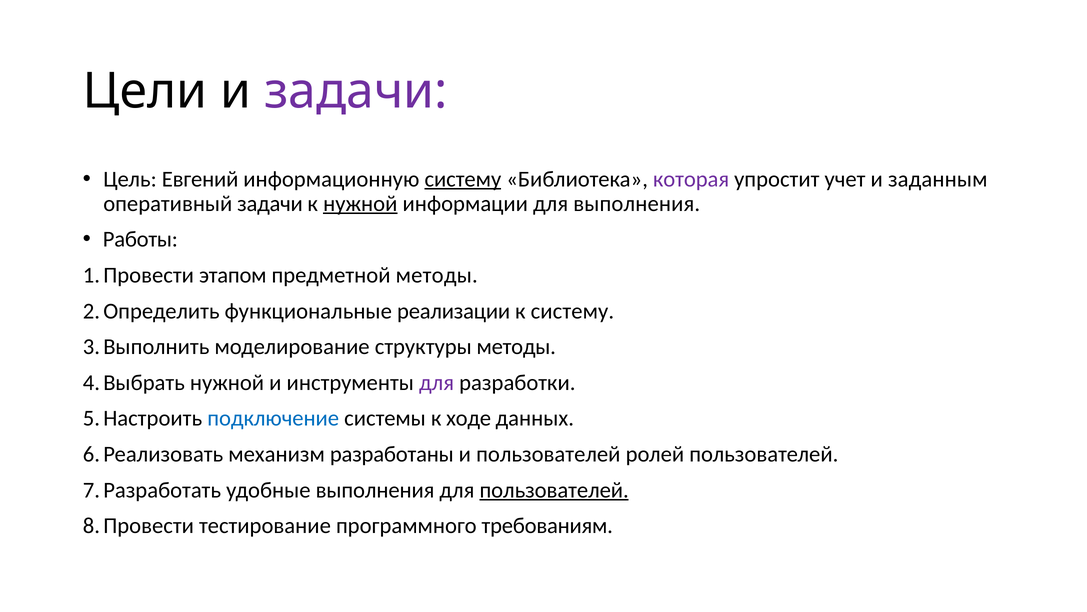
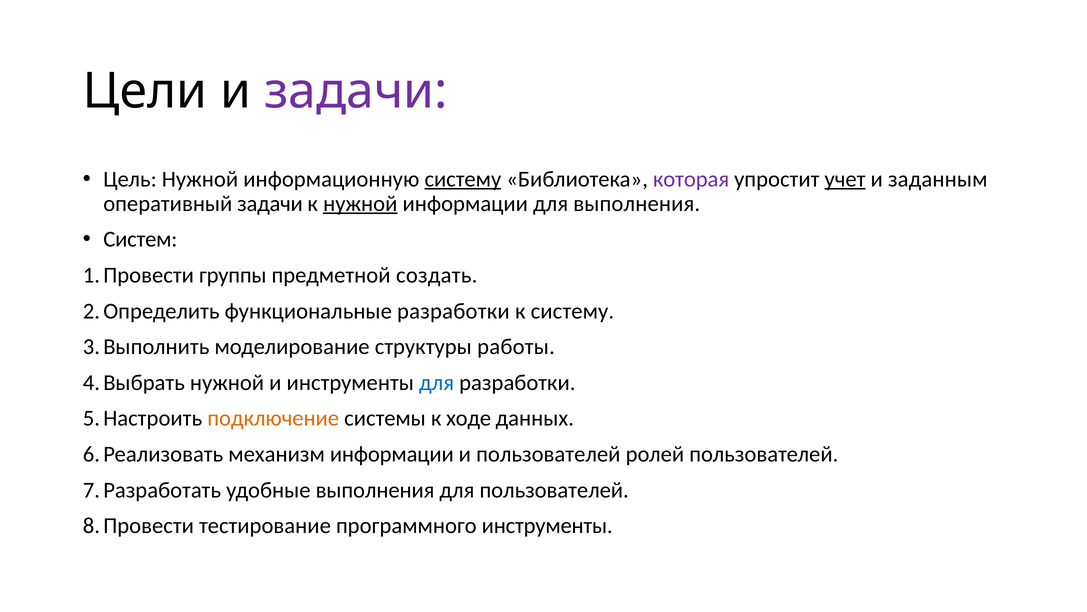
Цель Евгений: Евгений -> Нужной (200, 179)
учет underline: none -> present (845, 179)
Работы: Работы -> Систем (140, 239)
этапом: этапом -> группы (233, 275)
предметной методы: методы -> создать (437, 275)
функциональные реализации: реализации -> разработки (453, 311)
структуры методы: методы -> работы (516, 347)
для colour: purple -> blue (437, 382)
подключение colour: blue -> orange (273, 418)
механизм разработаны: разработаны -> информации (392, 454)
пользователей underline: present -> none (554, 490)
программного требованиям: требованиям -> инструменты (547, 525)
